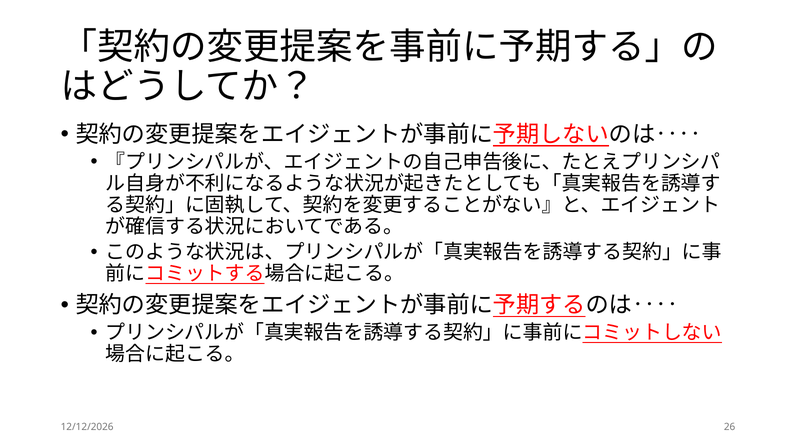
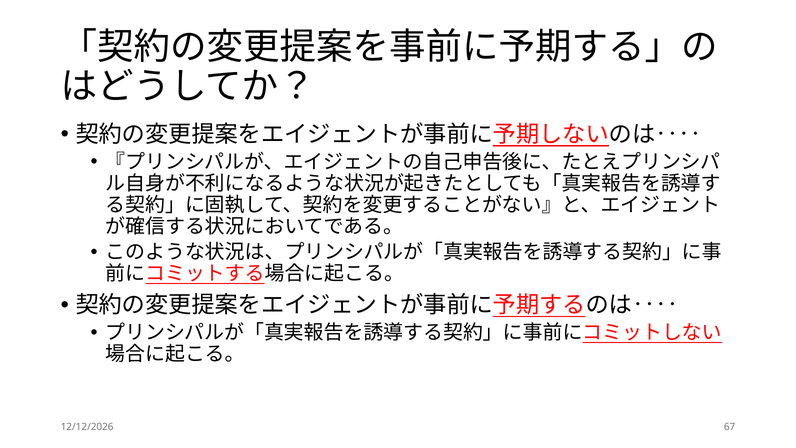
26: 26 -> 67 (730, 427)
